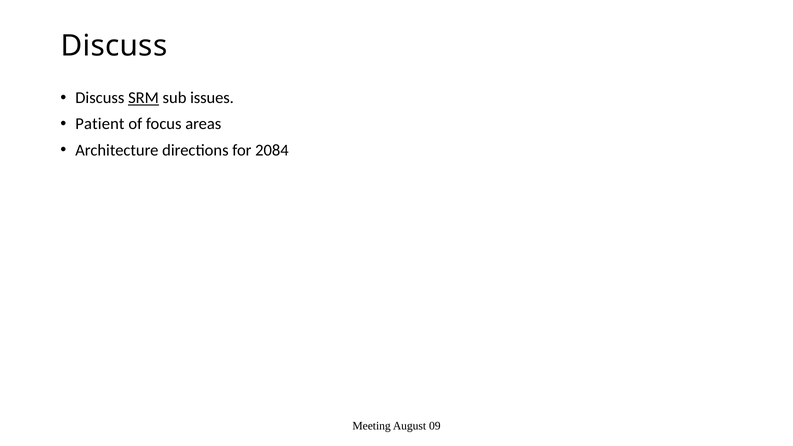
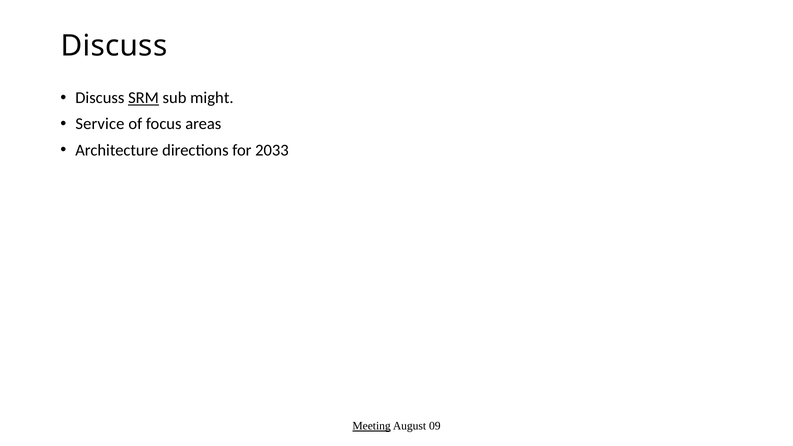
issues: issues -> might (212, 98)
Patient: Patient -> Service (100, 124)
2084: 2084 -> 2033 (272, 150)
Meeting underline: none -> present (372, 426)
